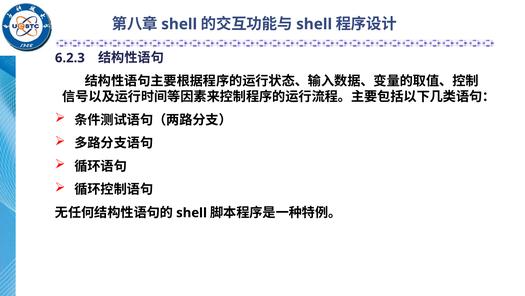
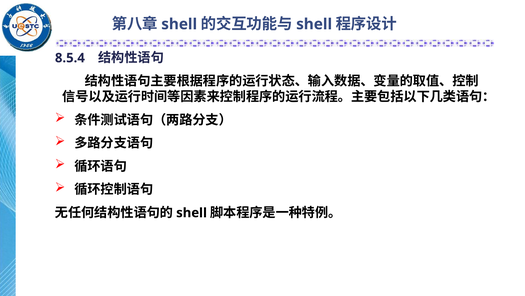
6.2.3: 6.2.3 -> 8.5.4 (70, 58)
